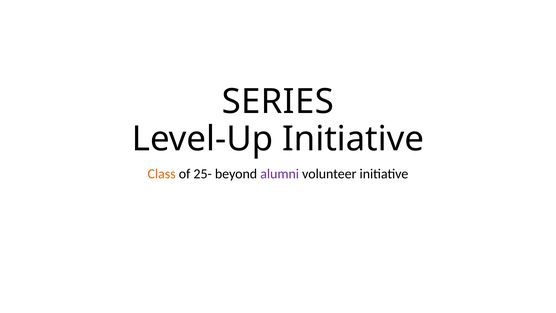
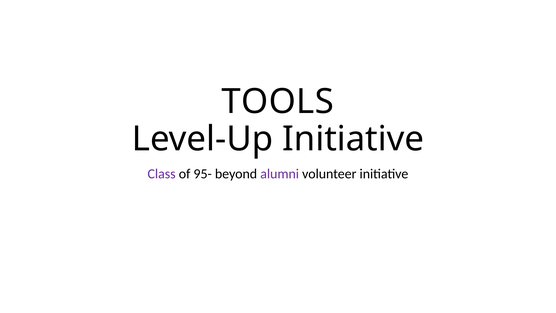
SERIES: SERIES -> TOOLS (278, 101)
Class colour: orange -> purple (162, 174)
25-: 25- -> 95- (203, 174)
